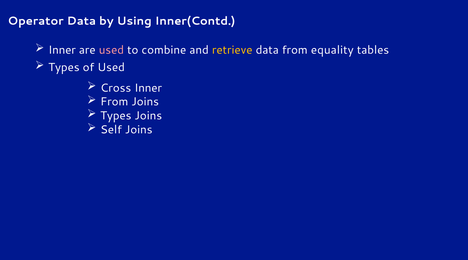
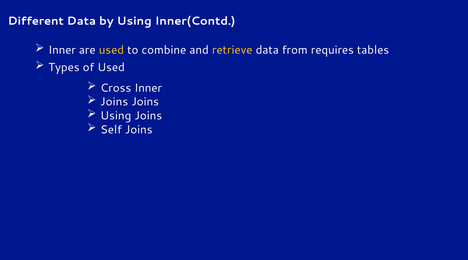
Operator: Operator -> Different (36, 21)
used colour: pink -> yellow (111, 50)
equality: equality -> requires (332, 50)
From: From -> Joins (114, 102)
Types: Types -> Using (116, 116)
